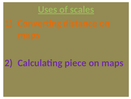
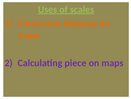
Converting: Converting -> Classroom (39, 23)
